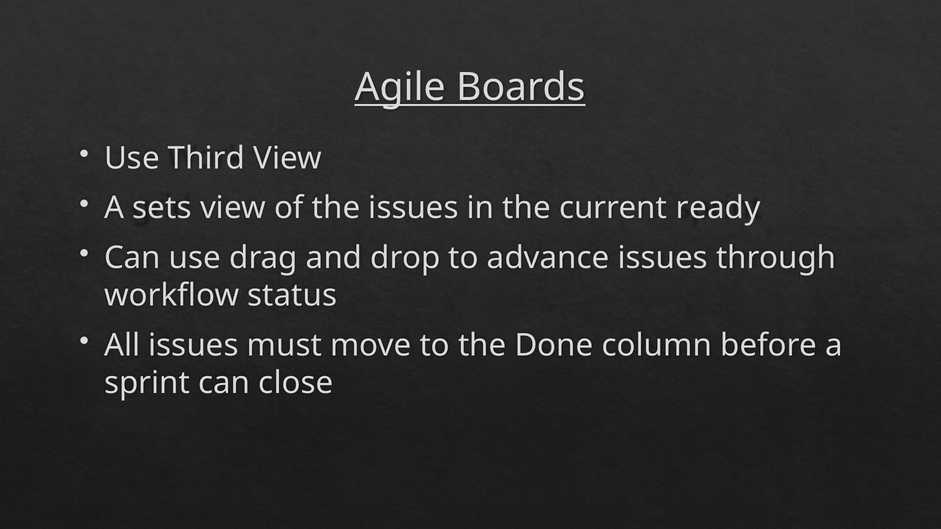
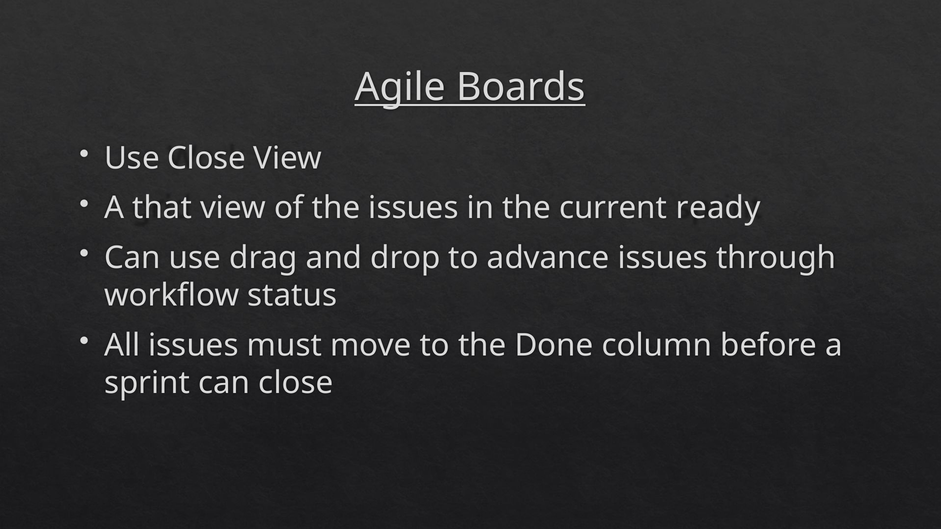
Use Third: Third -> Close (207, 158)
sets: sets -> that (162, 208)
